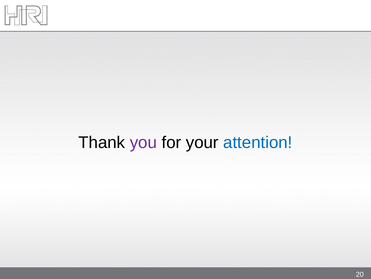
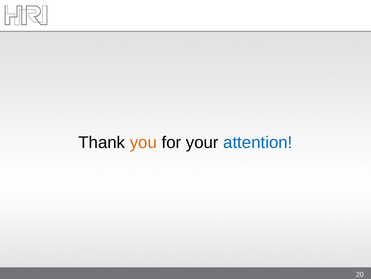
you colour: purple -> orange (143, 142)
